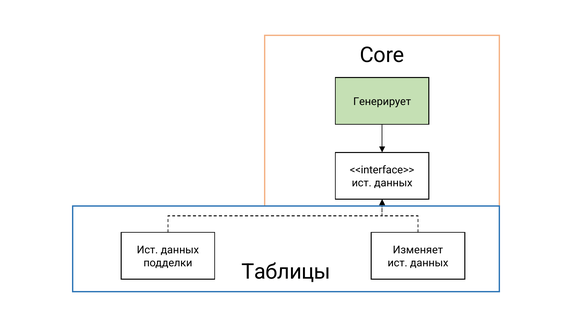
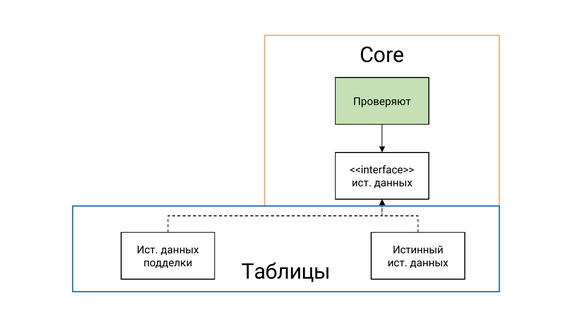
Генерирует: Генерирует -> Проверяют (382, 102)
Изменяет: Изменяет -> Истинный (418, 250)
